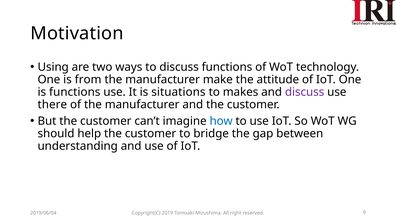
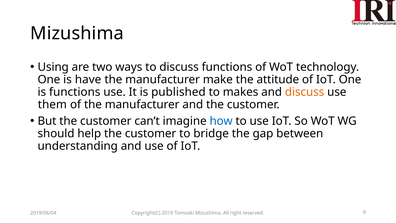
Motivation: Motivation -> Mizushima (77, 33)
from: from -> have (88, 79)
situations: situations -> published (178, 92)
discuss colour: purple -> orange (305, 92)
there: there -> them (52, 104)
